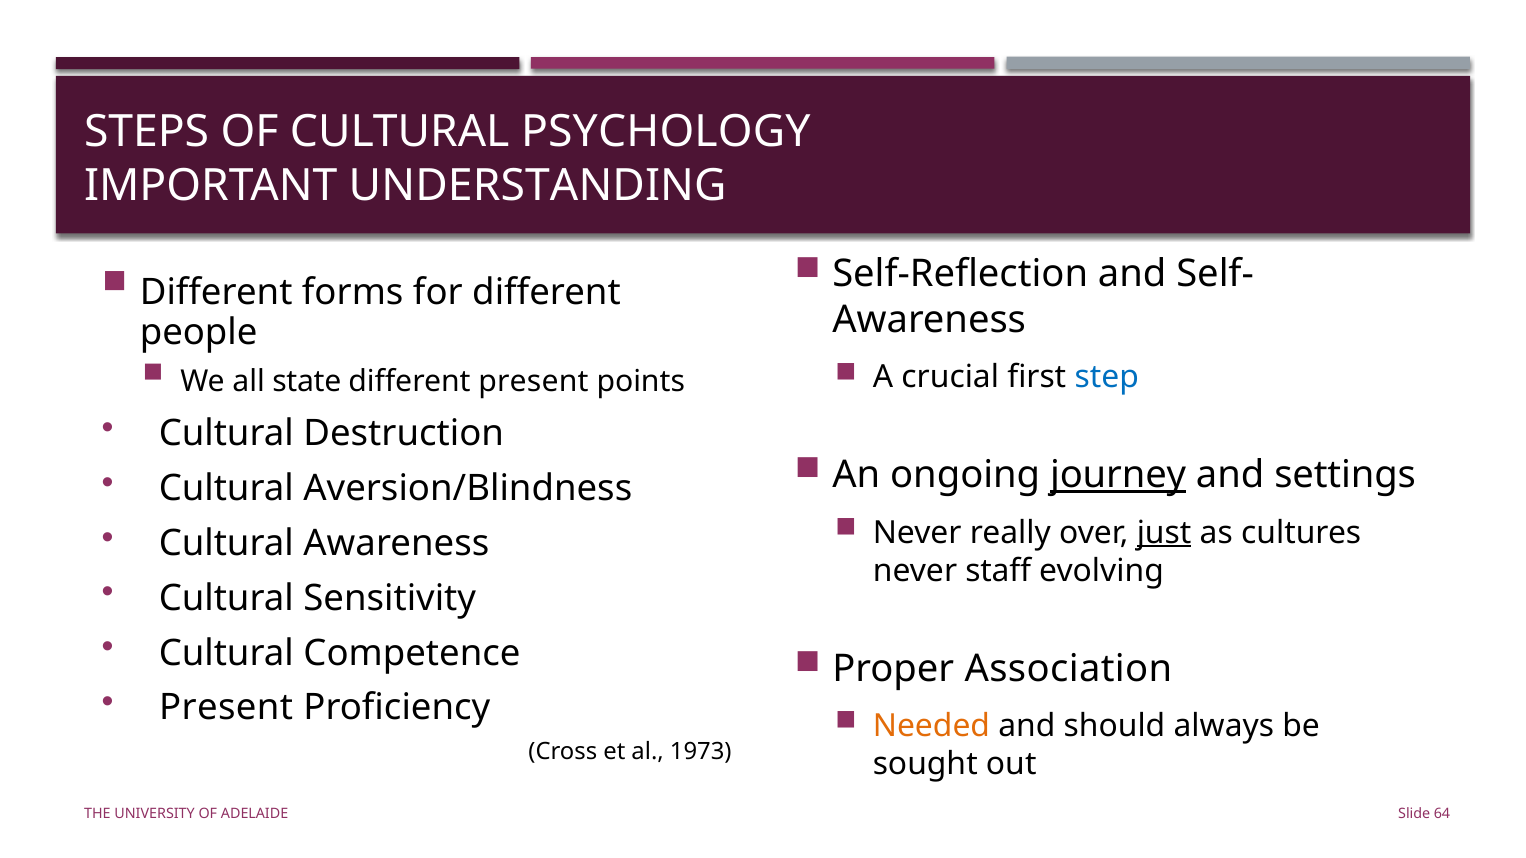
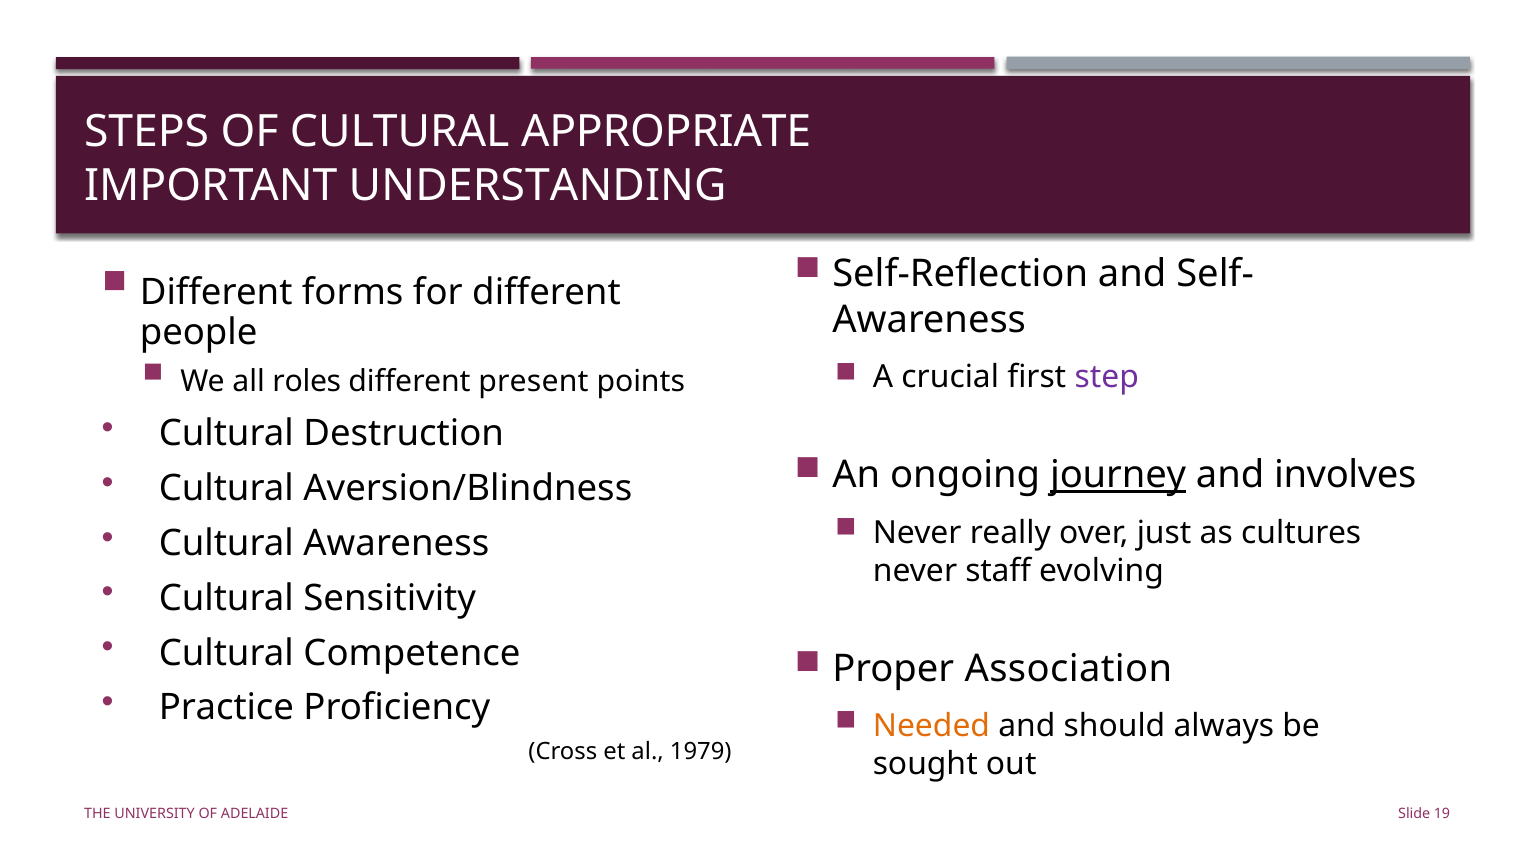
PSYCHOLOGY: PSYCHOLOGY -> APPROPRIATE (666, 132)
step colour: blue -> purple (1107, 378)
state: state -> roles (307, 382)
settings: settings -> involves (1345, 475)
just underline: present -> none (1164, 533)
Present: Present -> Practice (226, 708)
1973: 1973 -> 1979 (701, 752)
64: 64 -> 19 (1442, 814)
